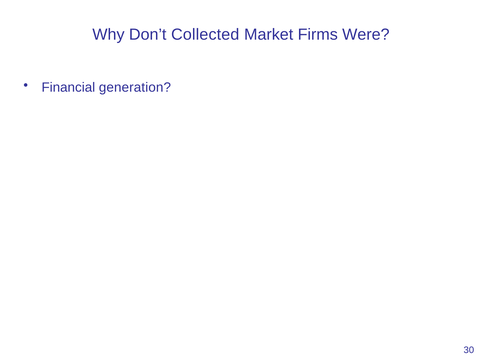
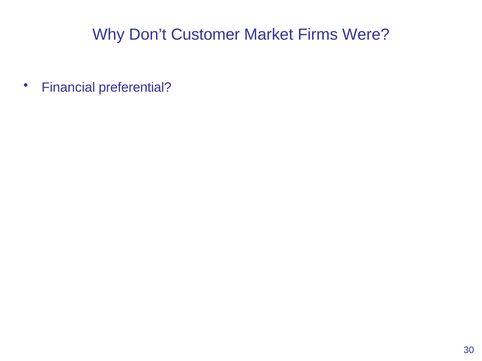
Collected: Collected -> Customer (205, 35)
generation: generation -> preferential (135, 88)
